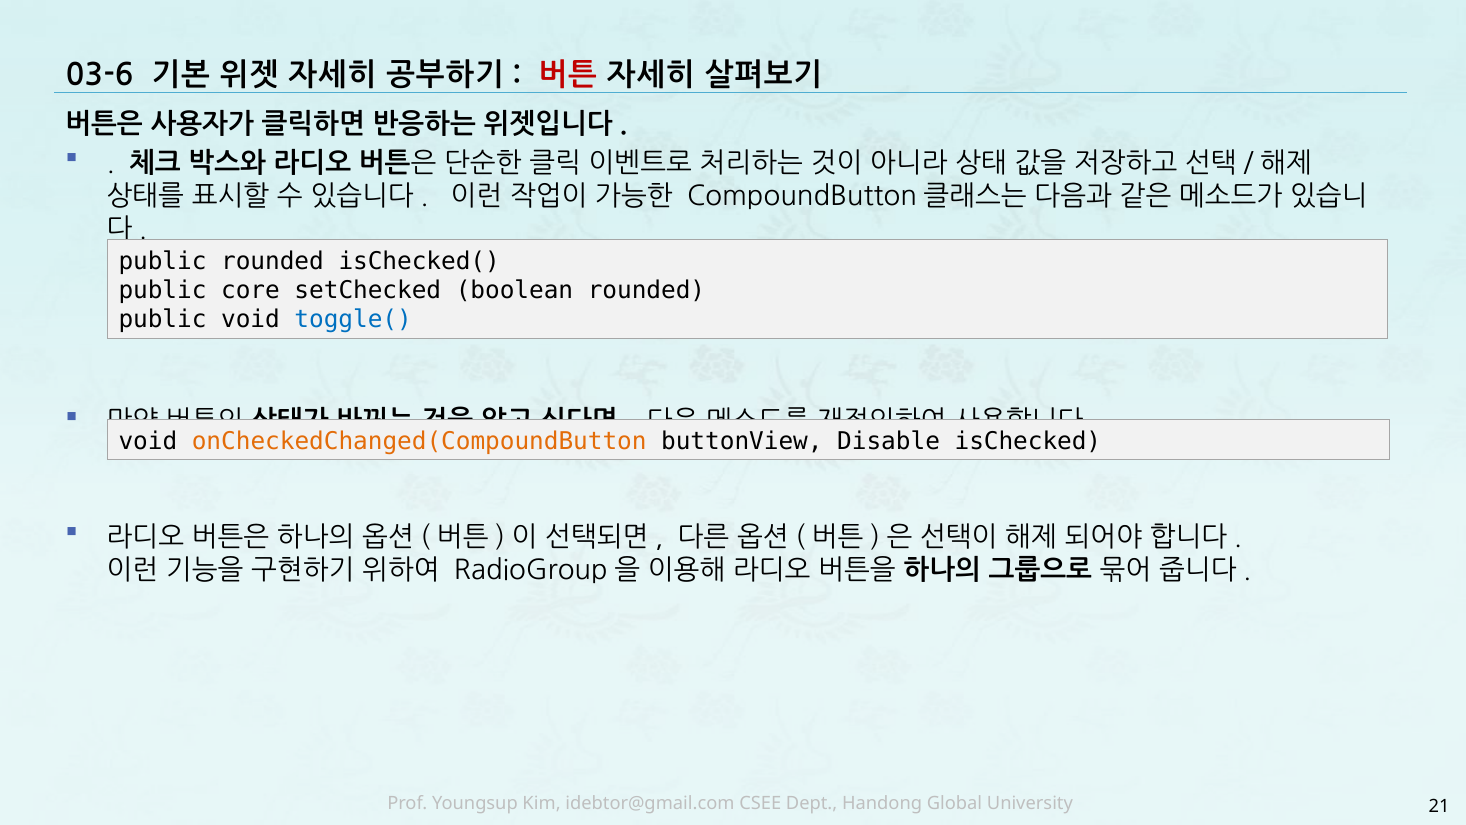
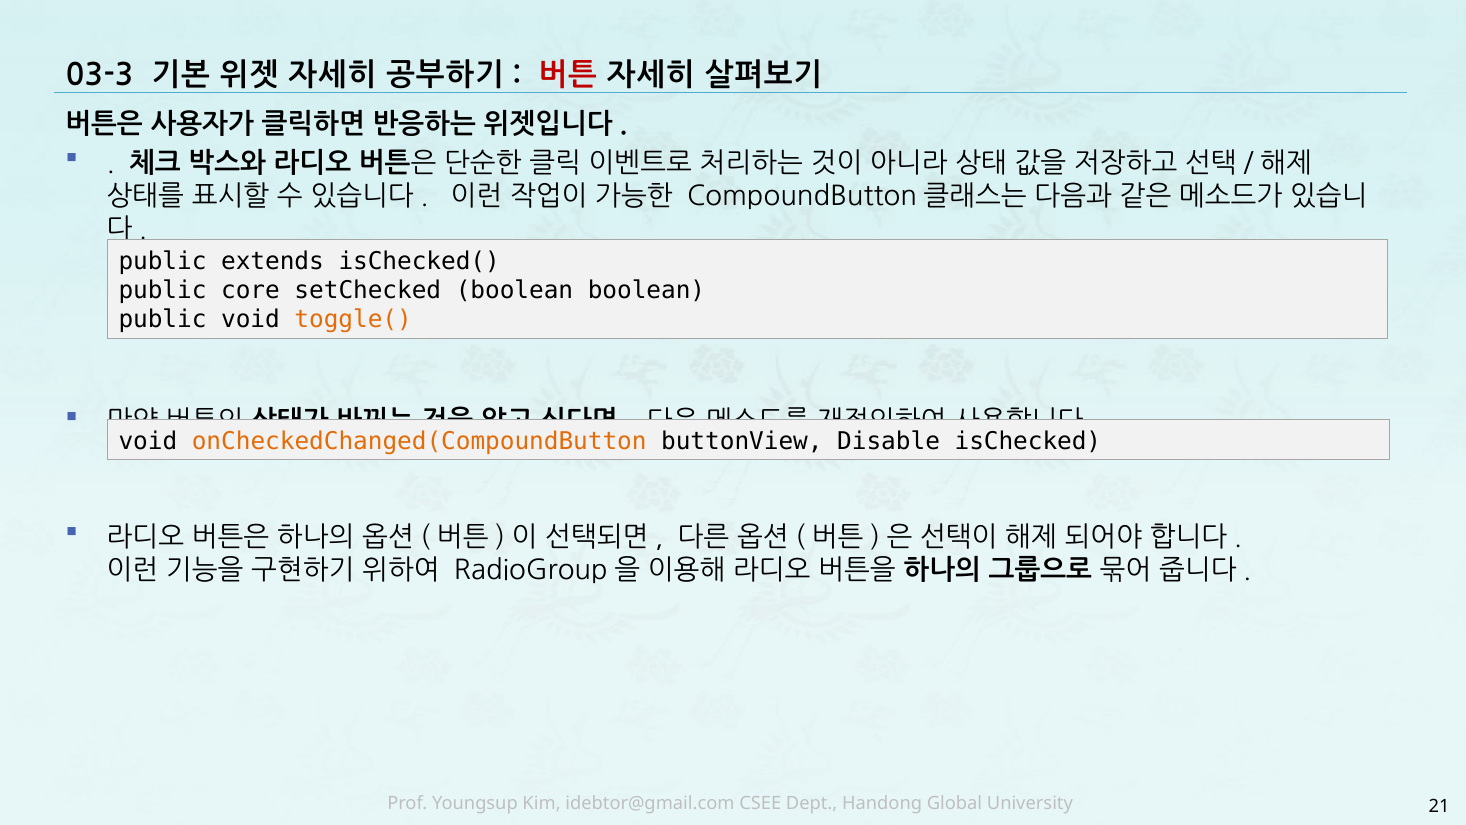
03-6: 03-6 -> 03-3 (100, 75)
public rounded: rounded -> extends (272, 261)
boolean rounded: rounded -> boolean (646, 290)
toggle( colour: blue -> orange (353, 320)
